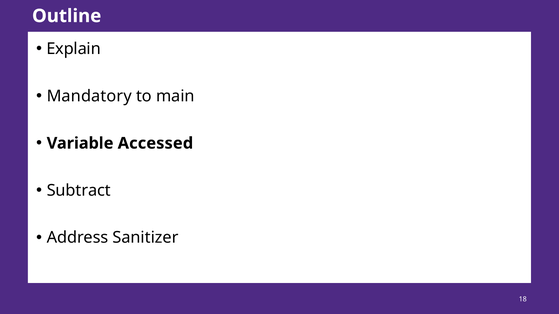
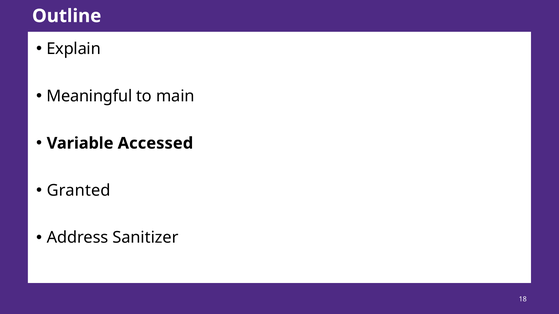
Mandatory: Mandatory -> Meaningful (89, 96)
Subtract: Subtract -> Granted (79, 191)
